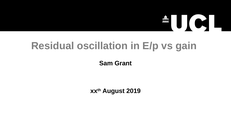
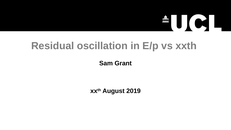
vs gain: gain -> xxth (186, 46)
